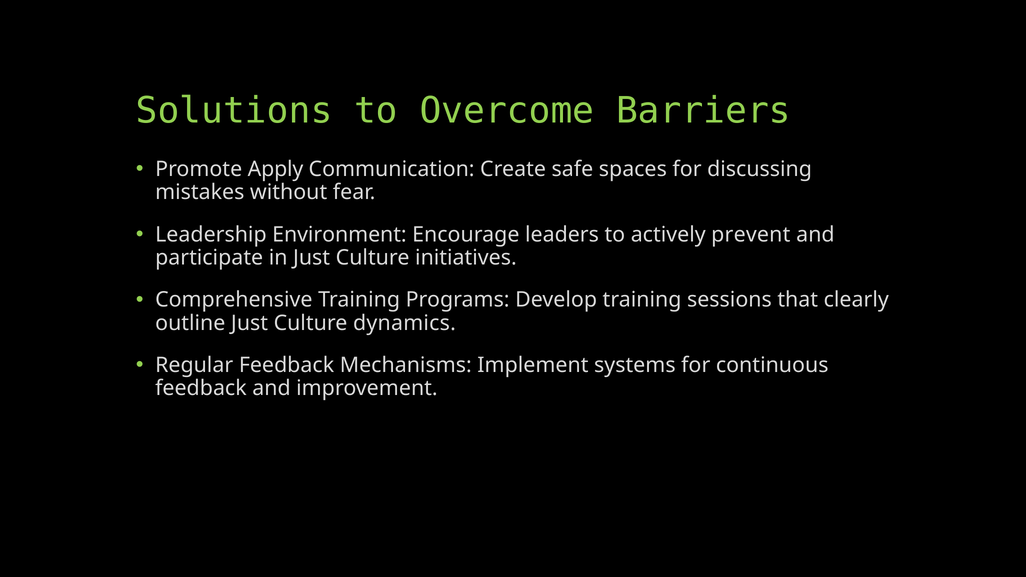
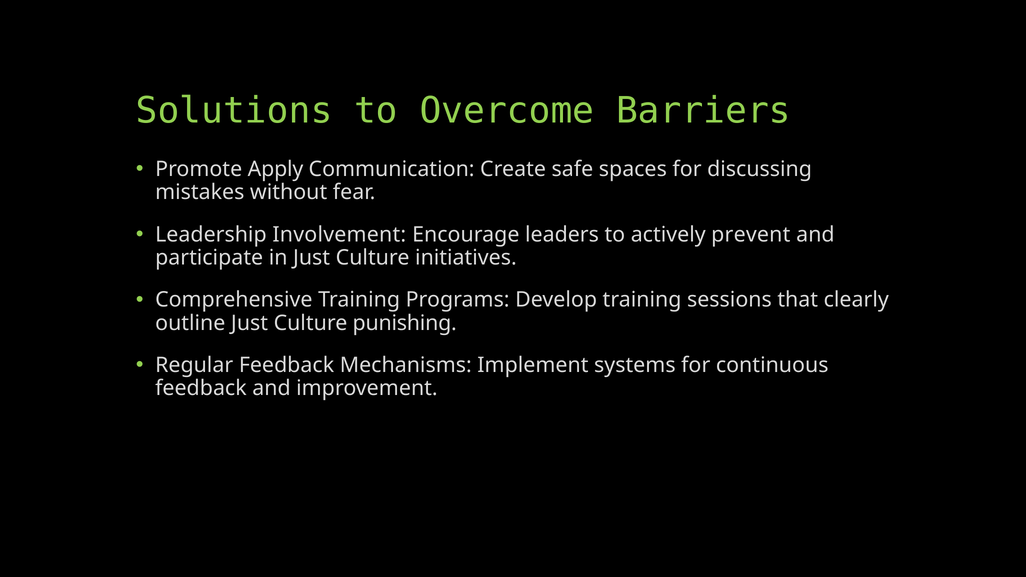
Environment: Environment -> Involvement (339, 235)
dynamics: dynamics -> punishing (405, 323)
